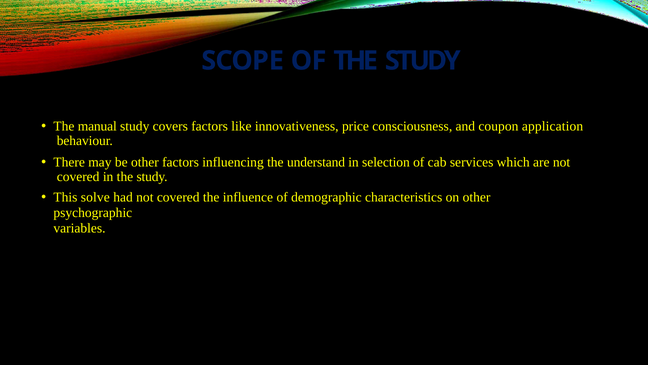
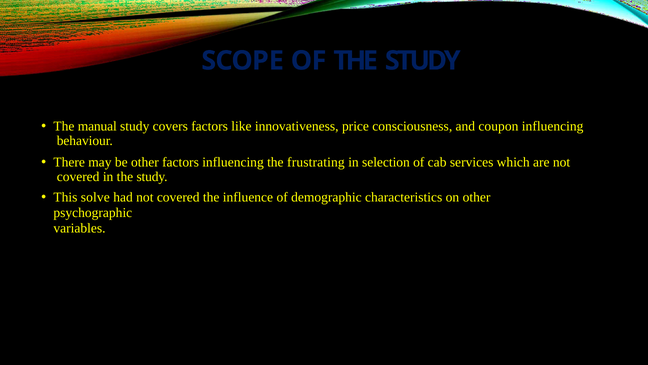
coupon application: application -> influencing (553, 126)
understand: understand -> frustrating (316, 162)
